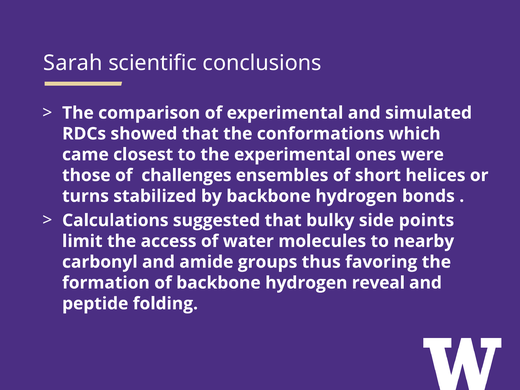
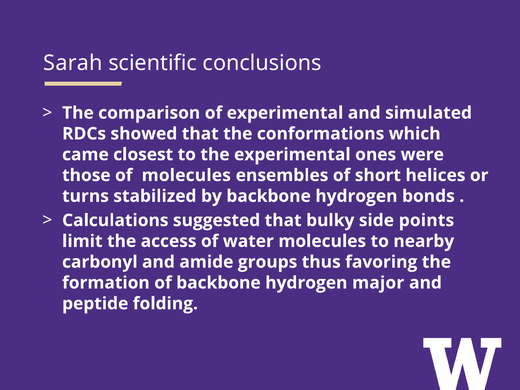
of challenges: challenges -> molecules (186, 175)
reveal: reveal -> major (378, 283)
